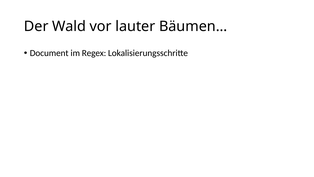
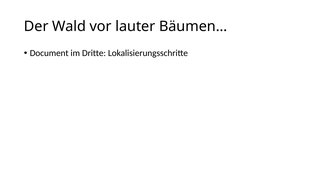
Regex: Regex -> Dritte (94, 53)
